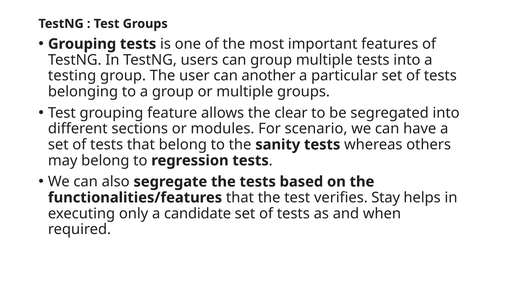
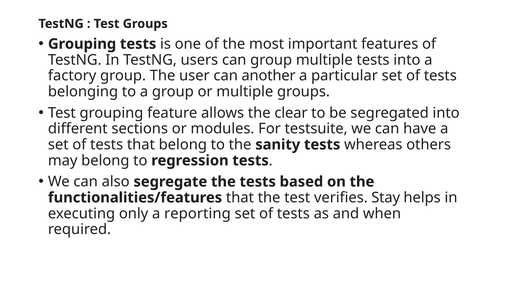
testing: testing -> factory (72, 76)
scenario: scenario -> testsuite (316, 129)
candidate: candidate -> reporting (197, 214)
